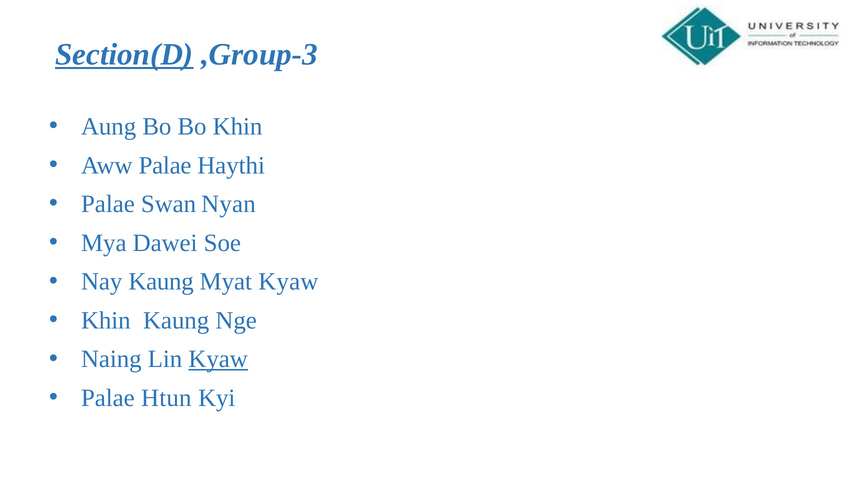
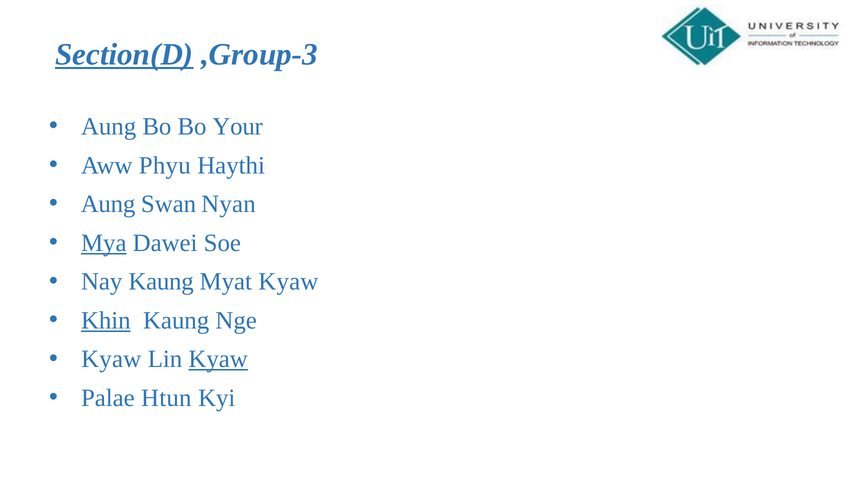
Bo Khin: Khin -> Your (238, 126)
Aww Palae: Palae -> Phyu (165, 165)
Palae: Palae -> Aung (108, 204)
Mya underline: none -> present (104, 243)
Khin underline: none -> present (106, 320)
Naing: Naing -> Kyaw (111, 359)
